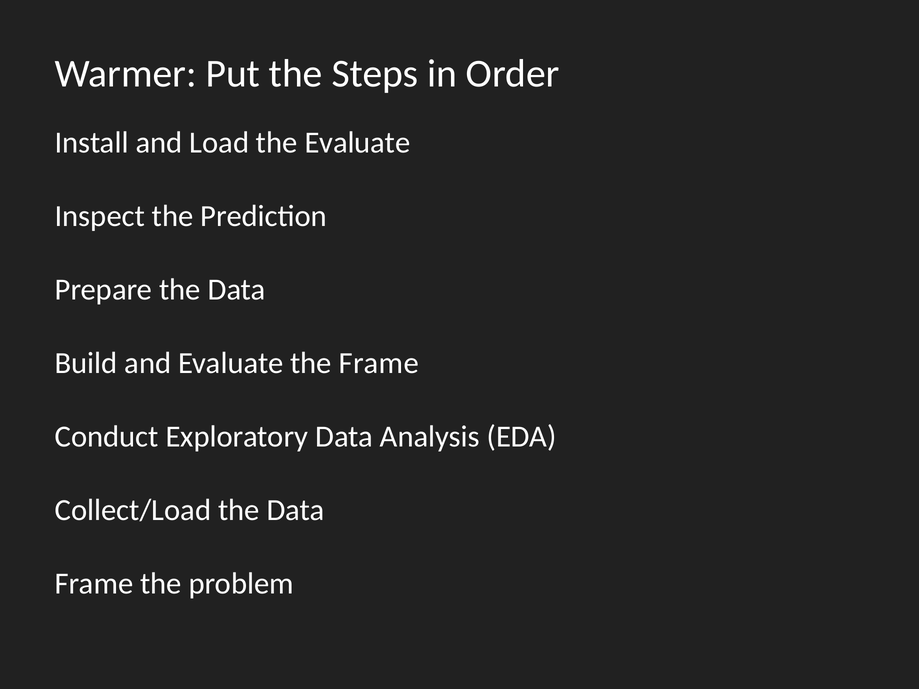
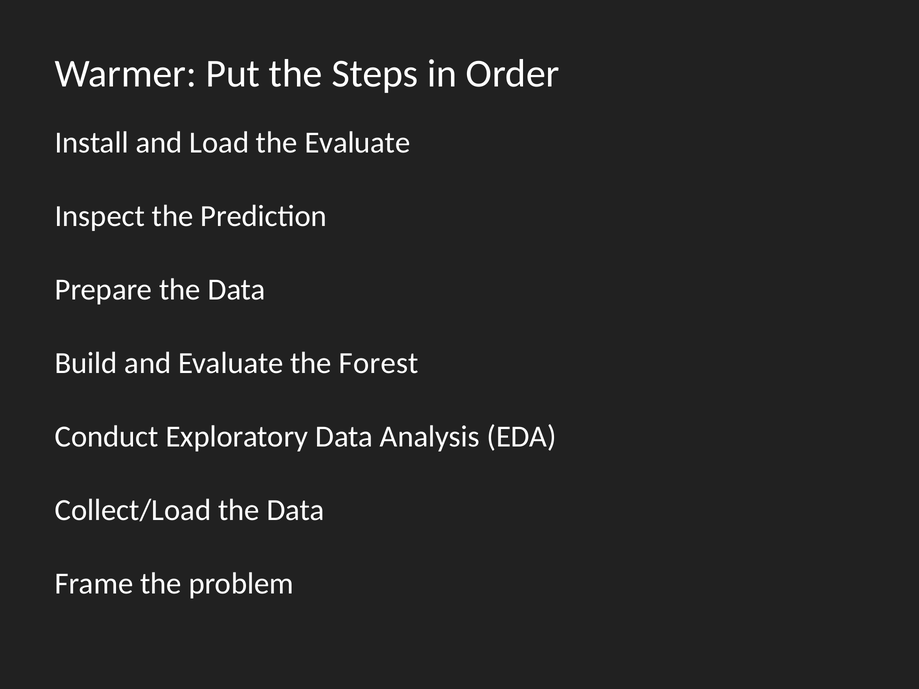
the Frame: Frame -> Forest (379, 363)
